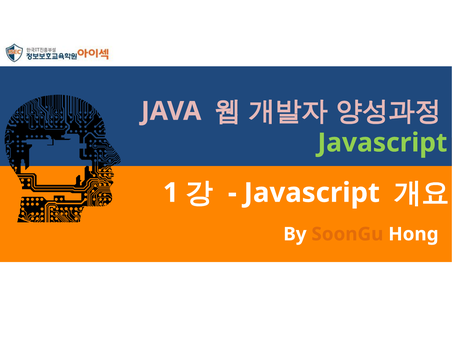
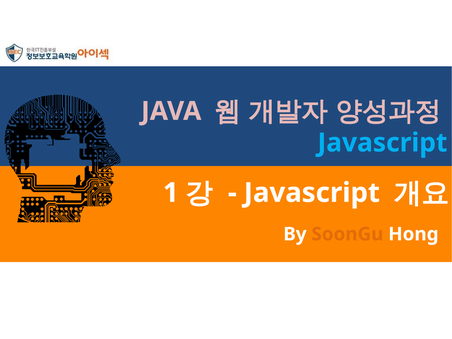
Javascript colour: light green -> light blue (382, 143)
